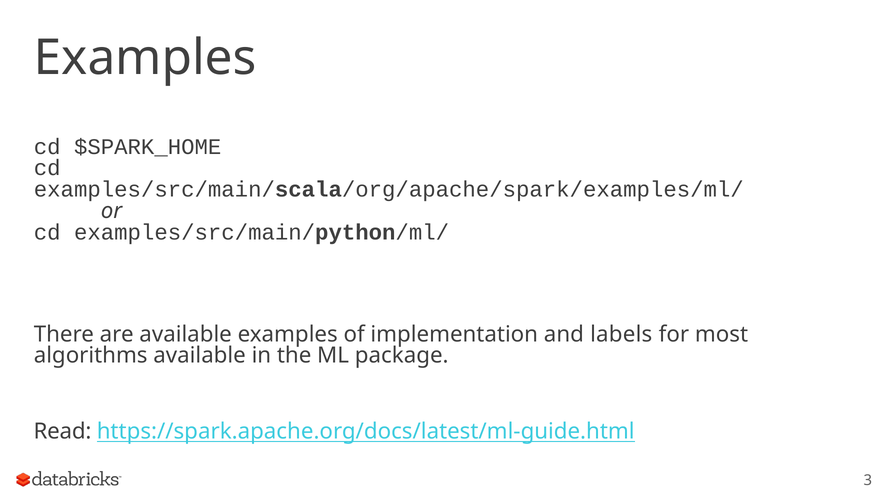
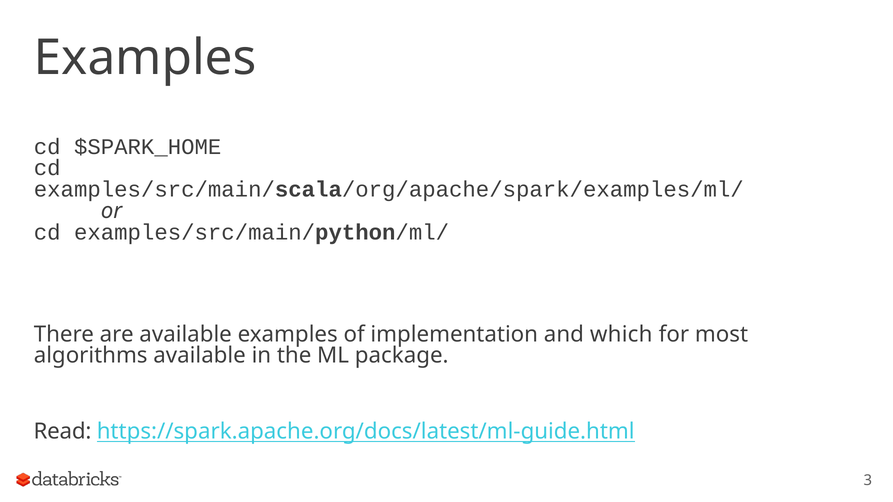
labels: labels -> which (621, 334)
